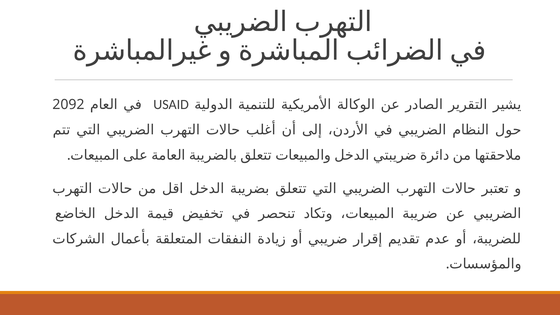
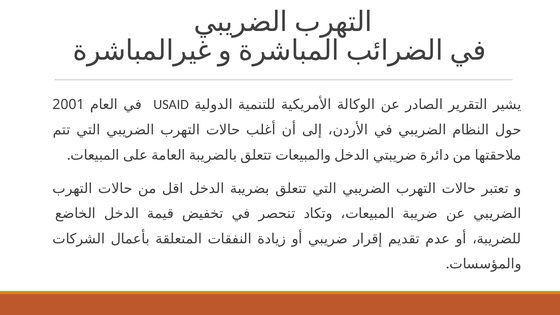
2092: 2092 -> 2001 (68, 105)
